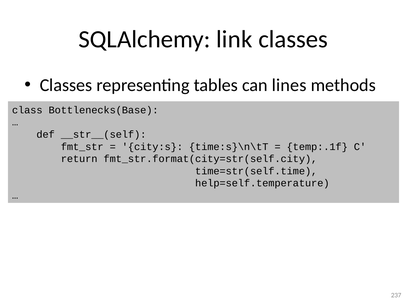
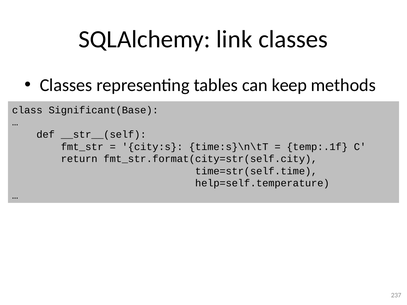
lines: lines -> keep (289, 85)
Bottlenecks(Base: Bottlenecks(Base -> Significant(Base (104, 110)
